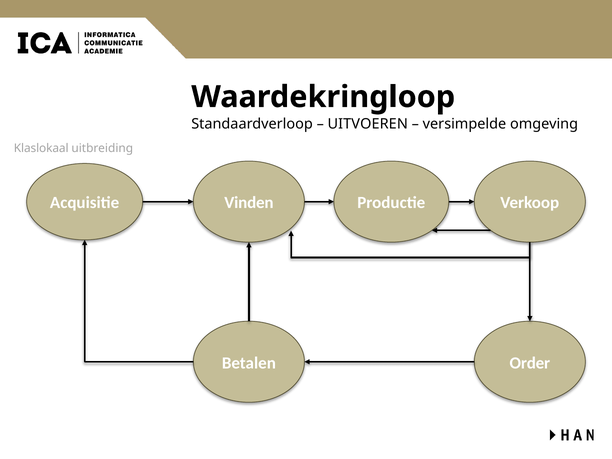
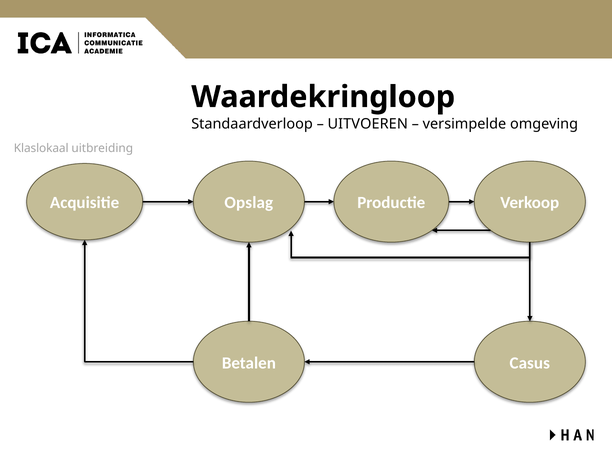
Vinden: Vinden -> Opslag (249, 203)
Order: Order -> Casus (530, 363)
